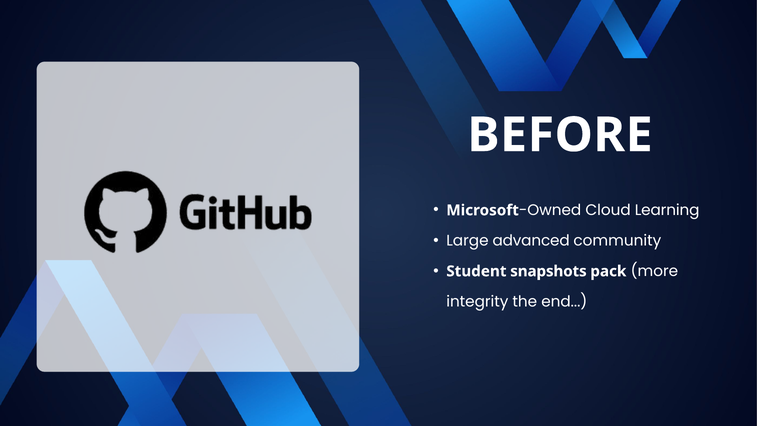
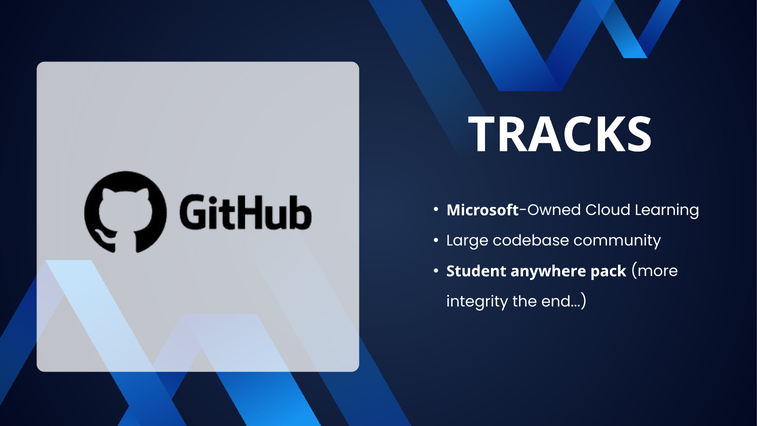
BEFORE: BEFORE -> TRACKS (560, 135)
advanced: advanced -> codebase (531, 241)
snapshots: snapshots -> anywhere (548, 271)
